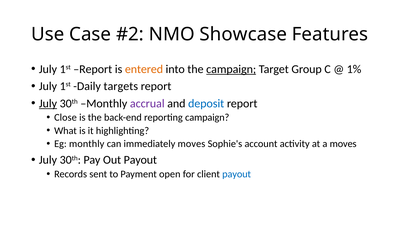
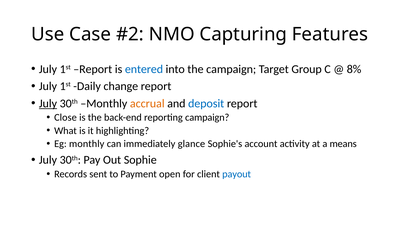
Showcase: Showcase -> Capturing (243, 34)
entered colour: orange -> blue (144, 69)
campaign underline: present -> none (231, 69)
1%: 1% -> 8% (354, 69)
targets: targets -> change (121, 86)
accrual colour: purple -> orange (147, 103)
immediately moves: moves -> glance (191, 144)
a moves: moves -> means (343, 144)
Out Payout: Payout -> Sophie (140, 160)
